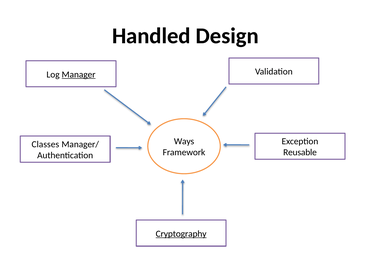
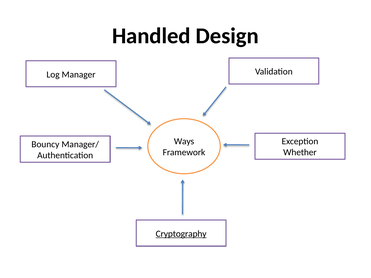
Manager underline: present -> none (79, 75)
Classes: Classes -> Bouncy (45, 144)
Reusable: Reusable -> Whether (300, 153)
